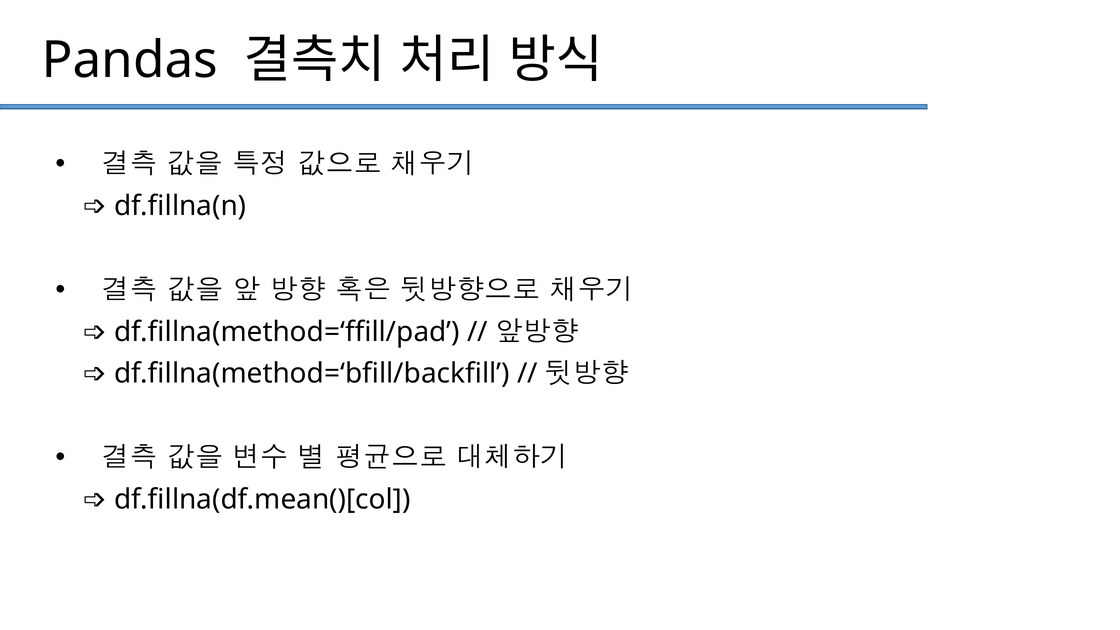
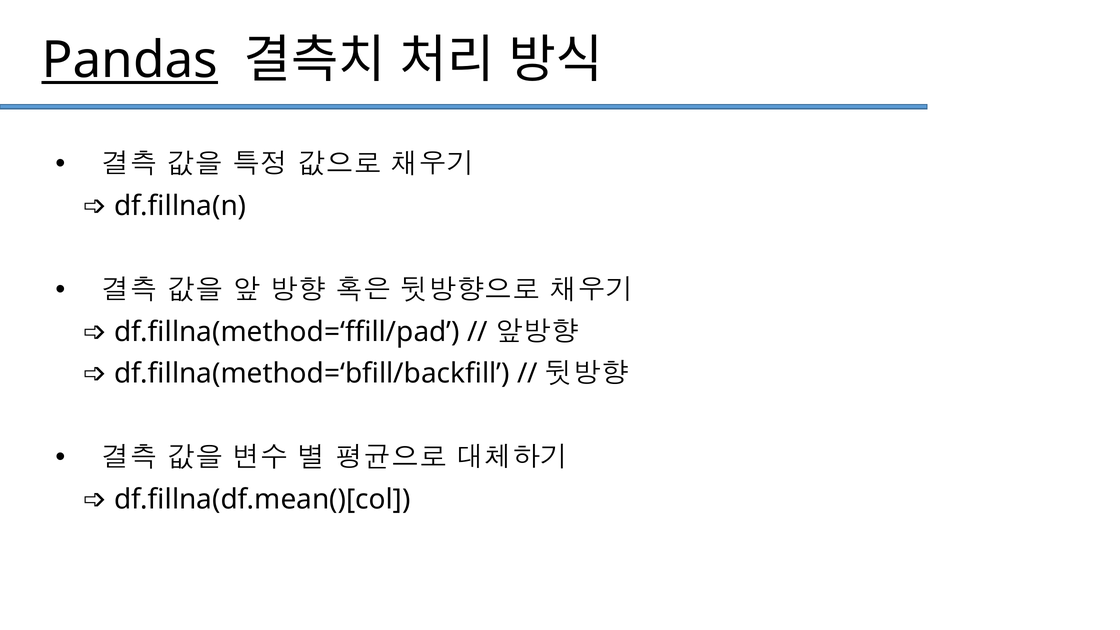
Pandas underline: none -> present (130, 61)
